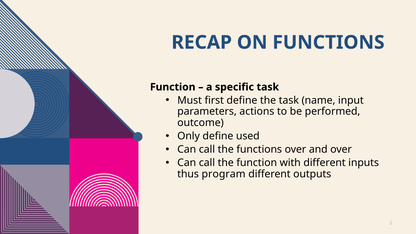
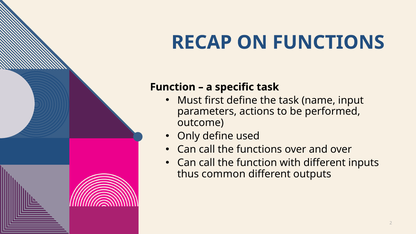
program: program -> common (224, 174)
